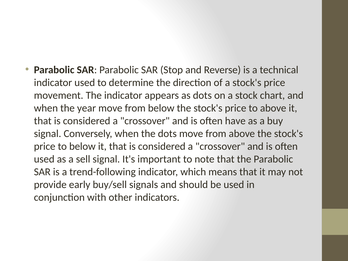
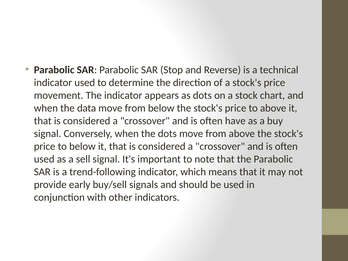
year: year -> data (87, 108)
